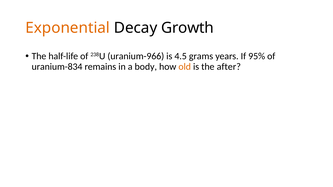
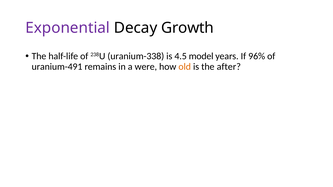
Exponential colour: orange -> purple (68, 28)
uranium-966: uranium-966 -> uranium-338 (136, 56)
grams: grams -> model (201, 56)
95%: 95% -> 96% (257, 56)
uranium-834: uranium-834 -> uranium-491 (57, 67)
body: body -> were (146, 67)
